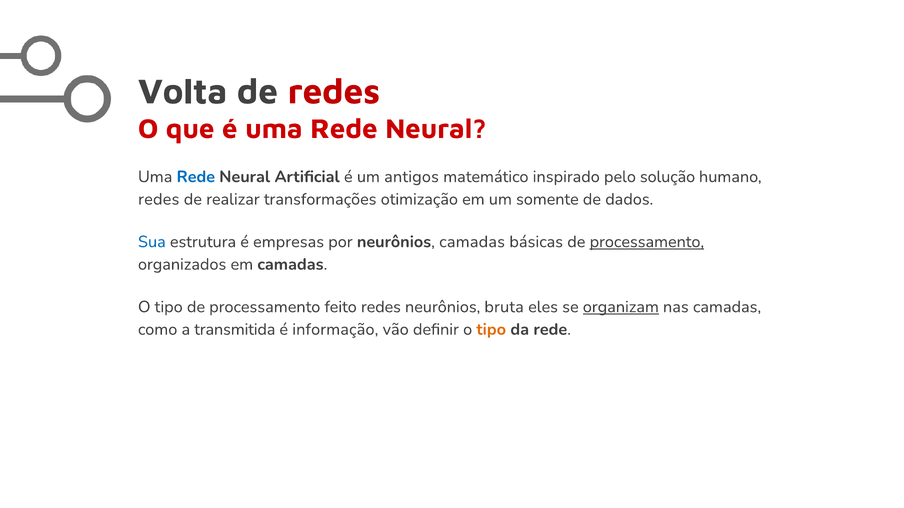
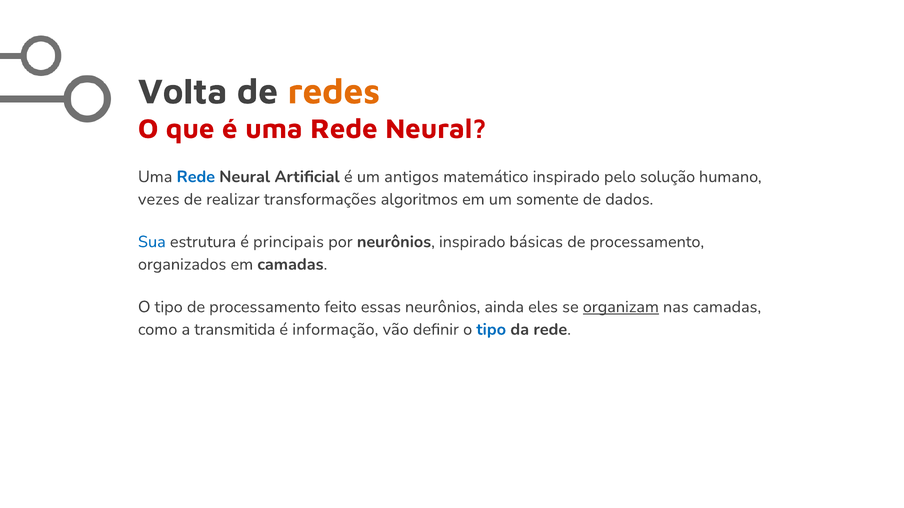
redes colour: red -> orange (334, 92)
redes: redes -> vezes (159, 199)
otimização: otimização -> algoritmos (419, 199)
empresas: empresas -> principais (289, 242)
neurônios camadas: camadas -> inspirado (472, 242)
processamento underline: present -> none (647, 242)
feito redes: redes -> essas (381, 307)
bruta: bruta -> ainda (504, 307)
tipo colour: orange -> blue (491, 330)
